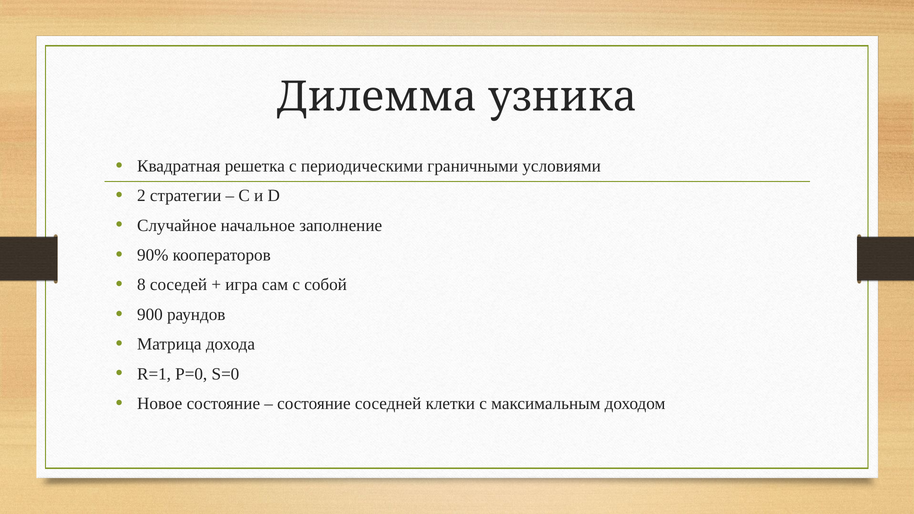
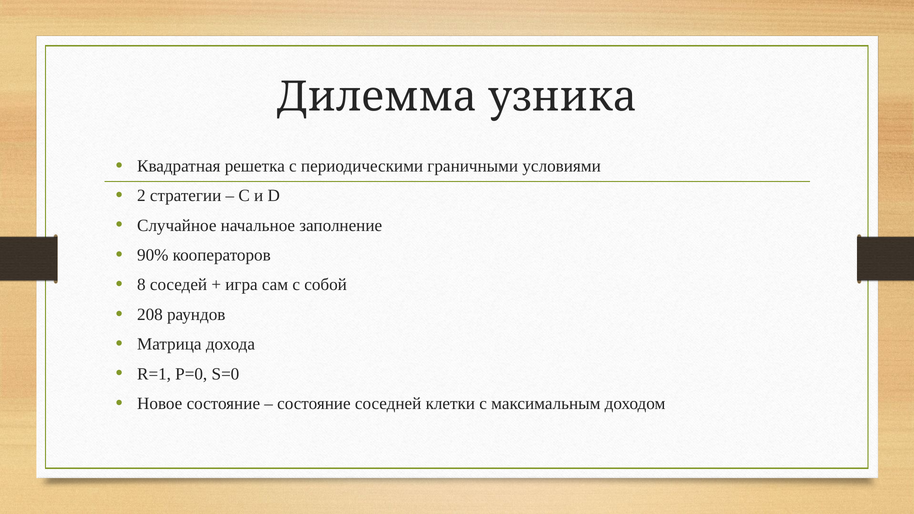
900: 900 -> 208 (150, 315)
